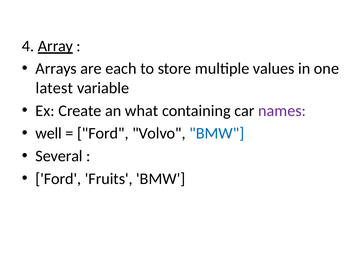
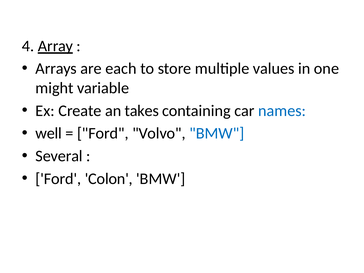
latest: latest -> might (54, 88)
what: what -> takes (142, 111)
names colour: purple -> blue (282, 111)
Fruits: Fruits -> Colon (109, 179)
